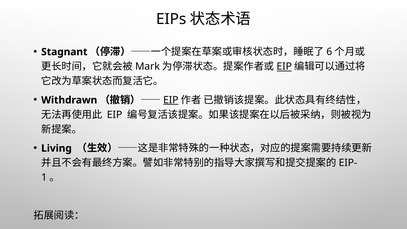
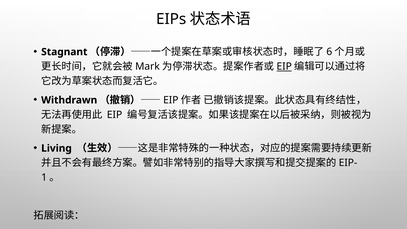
EIP underline: present -> none (171, 100)
